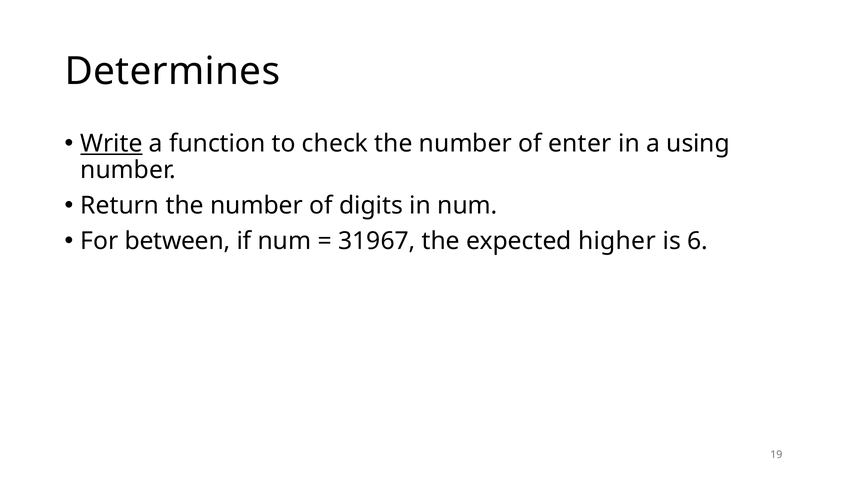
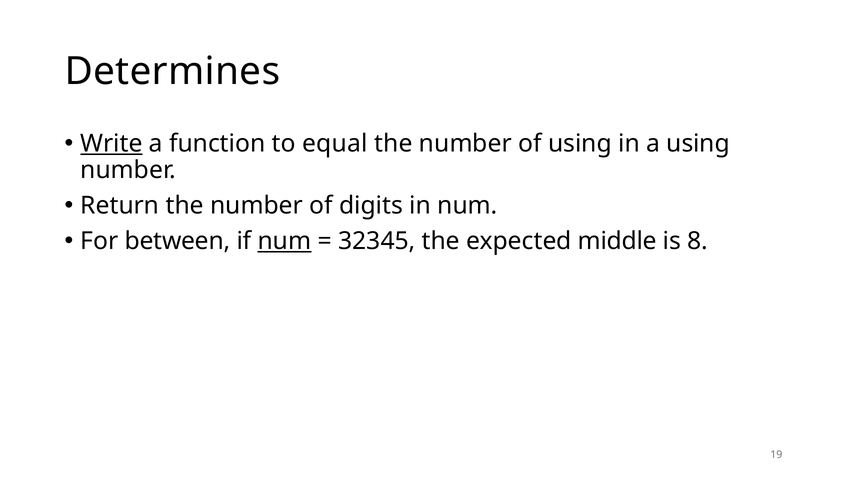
check: check -> equal (335, 143)
of enter: enter -> using (580, 143)
num underline: none -> present (285, 241)
31967: 31967 -> 32345 (377, 241)
higher: higher -> middle (617, 241)
6: 6 -> 8 (698, 241)
